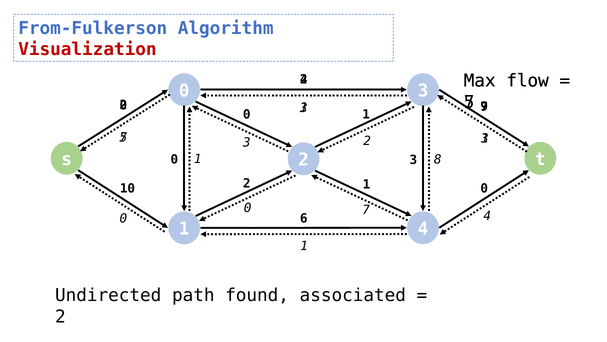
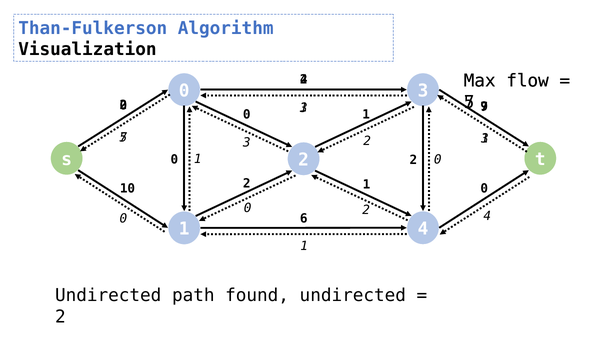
From-Fulkerson: From-Fulkerson -> Than-Fulkerson (93, 28)
Visualization colour: red -> black (87, 49)
8: 8 -> 0 (438, 160)
3: 3 -> 2 (413, 160)
7: 7 -> 2 (366, 210)
found associated: associated -> undirected (353, 295)
